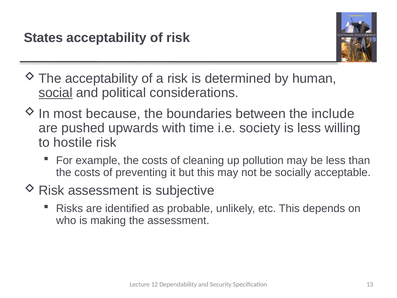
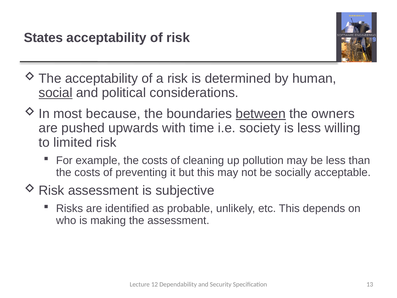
between underline: none -> present (261, 114)
include: include -> owners (333, 114)
hostile: hostile -> limited (73, 142)
